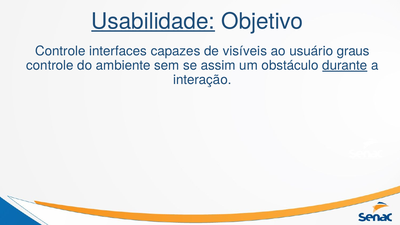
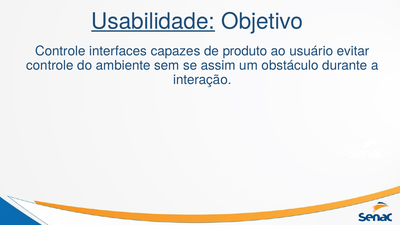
visíveis: visíveis -> produto (245, 51)
graus: graus -> evitar (353, 51)
durante underline: present -> none (345, 65)
